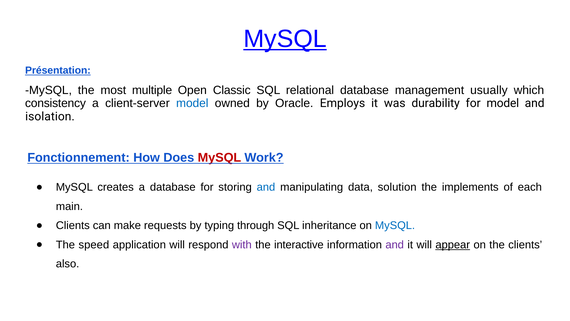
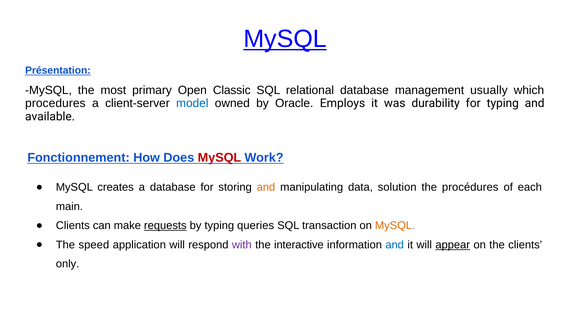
multiple: multiple -> primary (152, 90)
consistency: consistency -> procedures (55, 103)
for model: model -> typing (503, 103)
isolation: isolation -> available (50, 116)
and colour: blue -> orange (266, 187)
implements: implements -> procédures (470, 187)
requests underline: none -> present (165, 225)
through: through -> queries (256, 225)
inheritance: inheritance -> transaction (329, 225)
MySQL colour: blue -> orange (395, 225)
and colour: purple -> blue (395, 244)
also: also -> only (68, 264)
